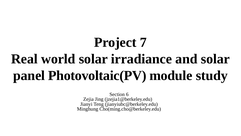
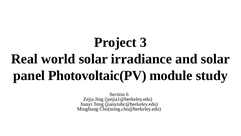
7: 7 -> 3 (143, 42)
